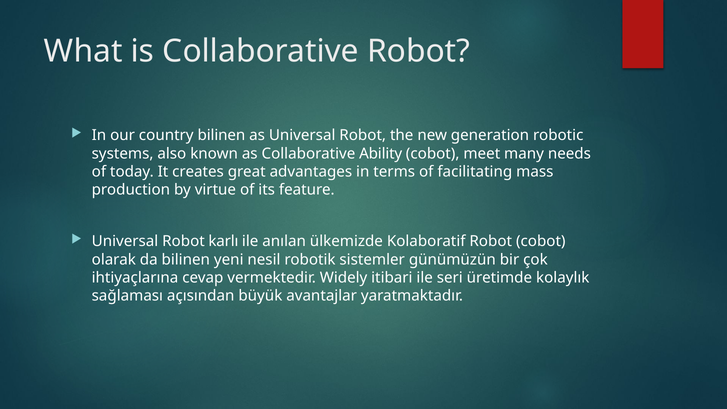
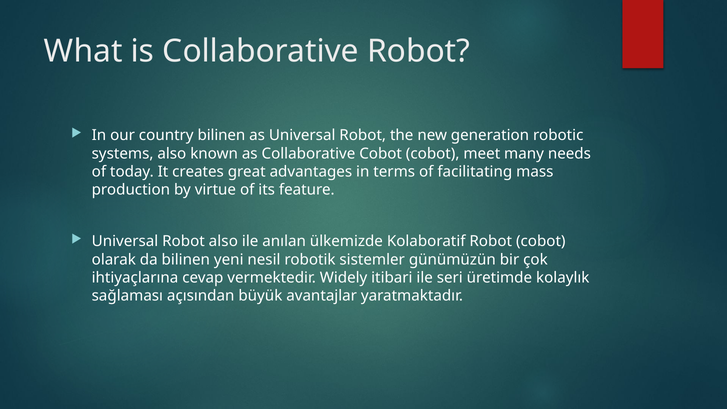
Collaborative Ability: Ability -> Cobot (381, 153)
Robot karlı: karlı -> also (223, 241)
